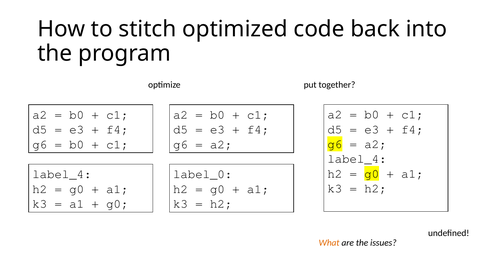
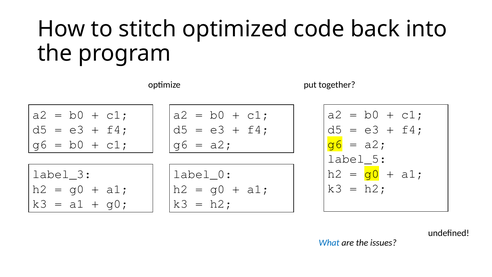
label_4: label_4 -> label_5 (357, 159)
label_4: label_4 -> label_3 (62, 174)
What colour: orange -> blue (329, 243)
